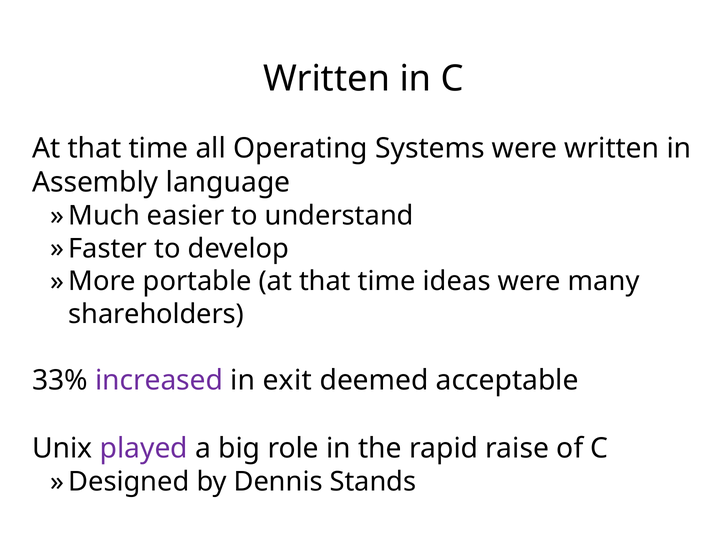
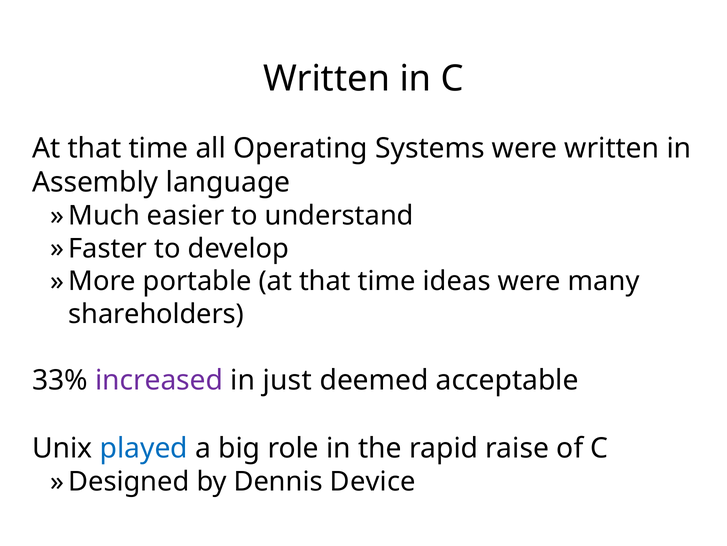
exit: exit -> just (287, 380)
played colour: purple -> blue (144, 448)
Stands: Stands -> Device (373, 481)
